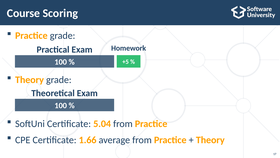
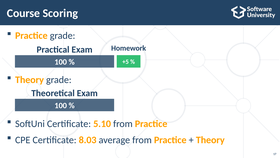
5.04: 5.04 -> 5.10 (102, 123)
1.66: 1.66 -> 8.03 (88, 139)
